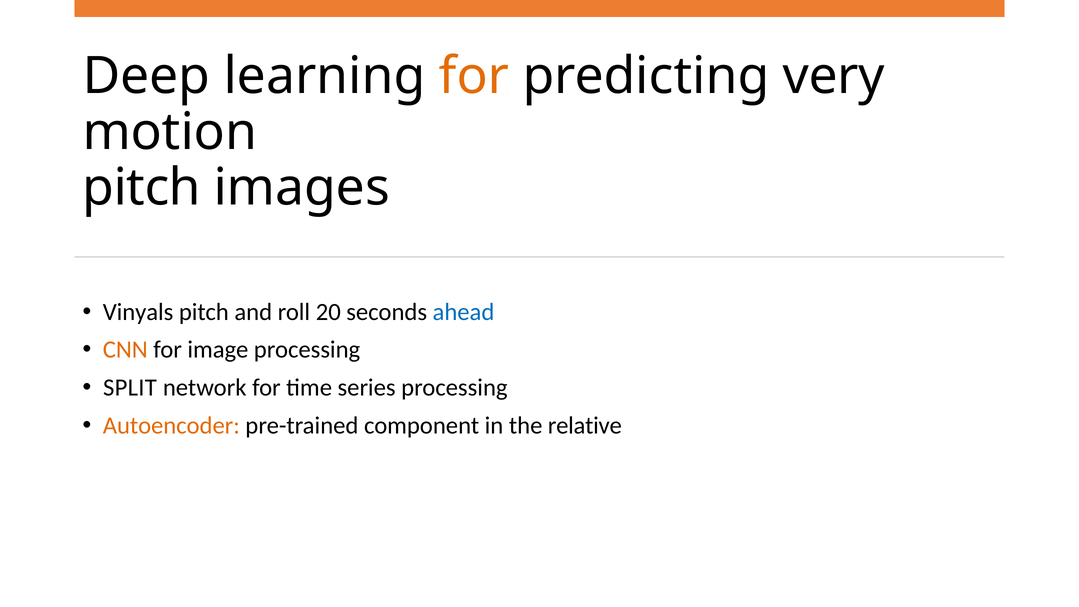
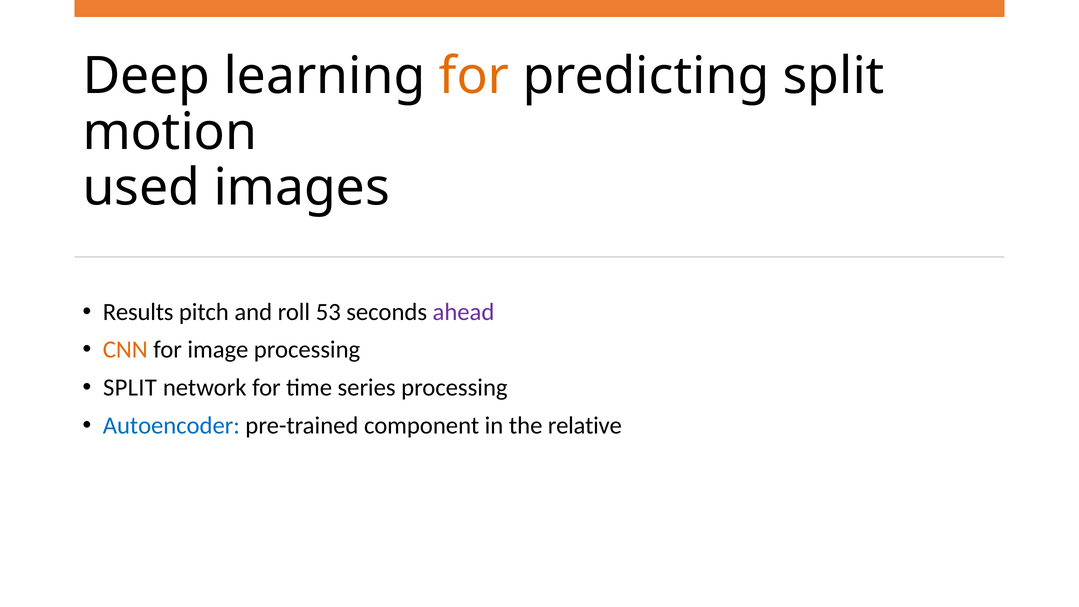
predicting very: very -> split (834, 76)
pitch: pitch -> used (141, 188)
Vinyals: Vinyals -> Results (138, 312)
20: 20 -> 53 (328, 312)
ahead colour: blue -> purple (463, 312)
Autoencoder colour: orange -> blue (171, 426)
